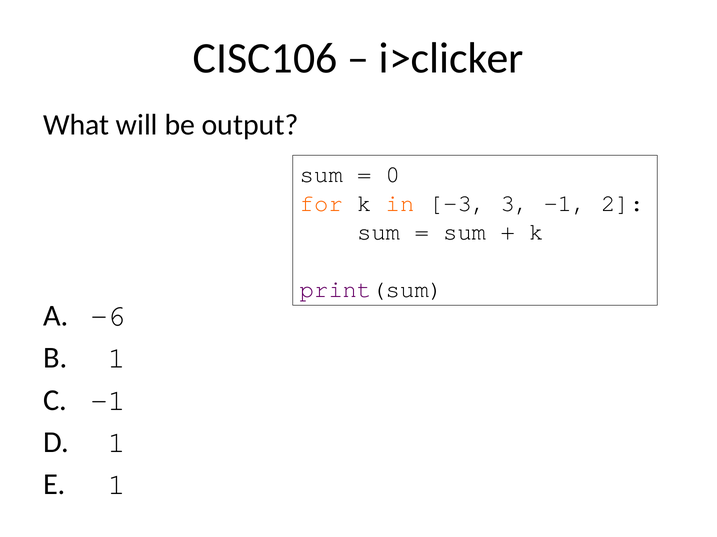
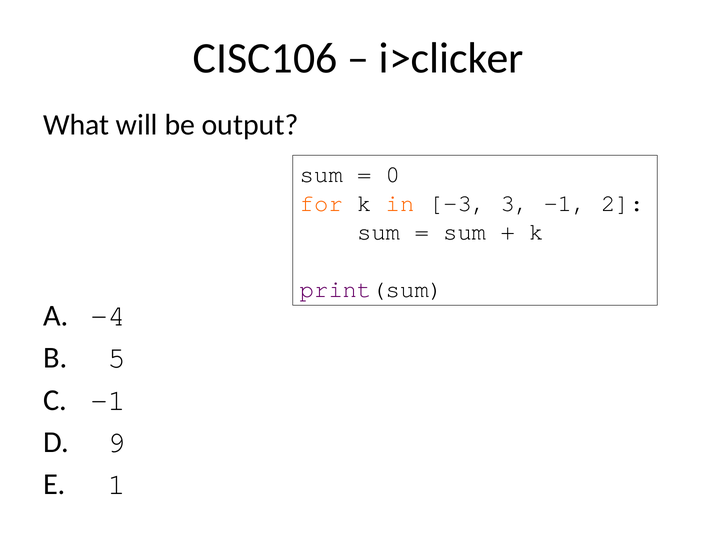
-6: -6 -> -4 (108, 316)
1: 1 -> 5 (117, 359)
1: 1 -> 9 (117, 443)
